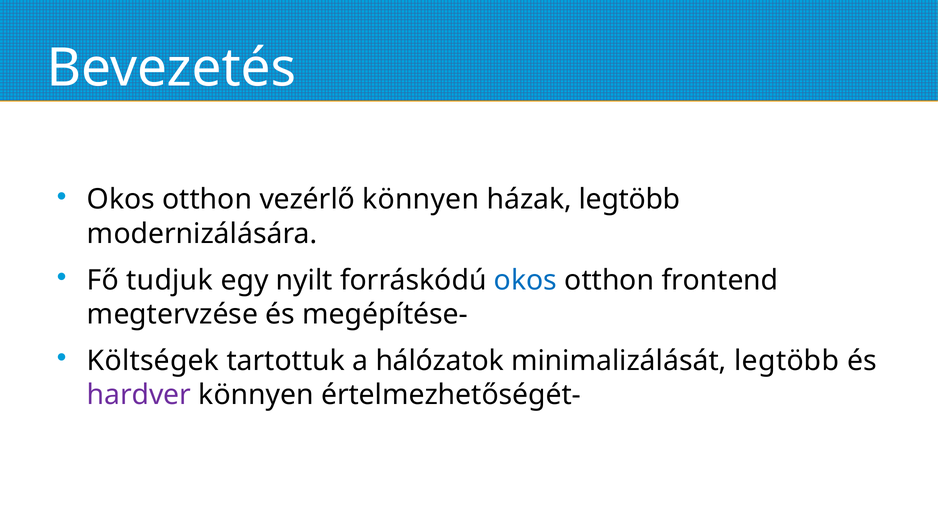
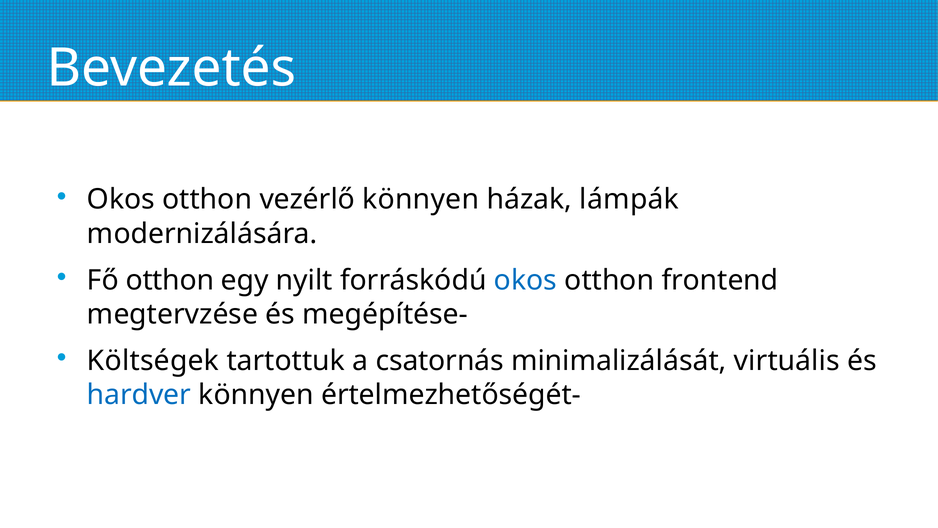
házak legtöbb: legtöbb -> lámpák (629, 199)
Fő tudjuk: tudjuk -> otthon (170, 280)
hálózatok: hálózatok -> csatornás (440, 361)
minimalizálását legtöbb: legtöbb -> virtuális (787, 361)
hardver colour: purple -> blue (139, 395)
